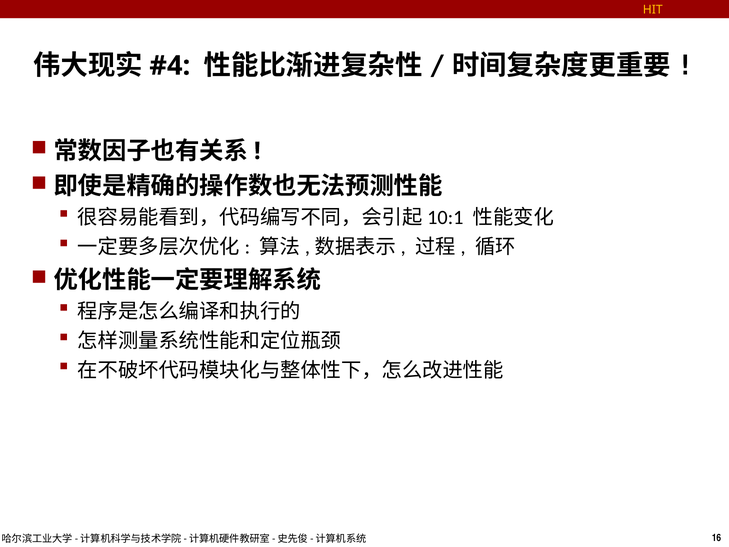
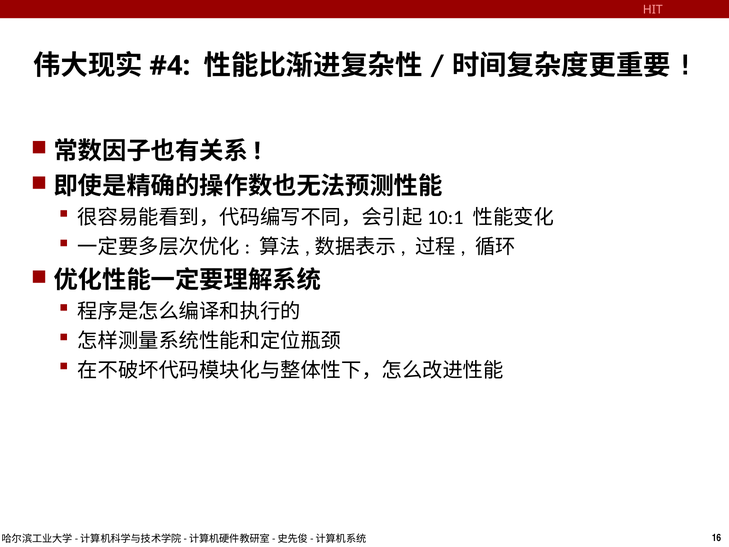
HIT colour: yellow -> pink (653, 10)
